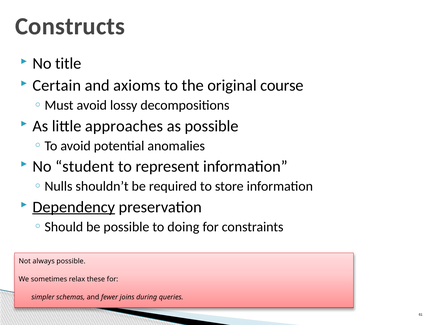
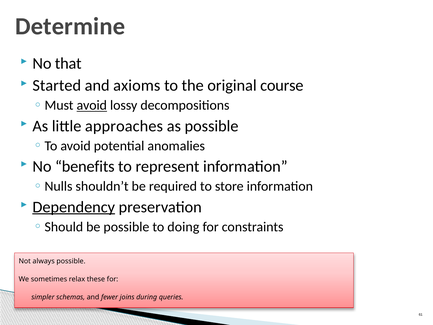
Constructs: Constructs -> Determine (70, 26)
title: title -> that (68, 64)
Certain: Certain -> Started (57, 85)
avoid underline: none -> present (92, 105)
student: student -> benefits (85, 166)
